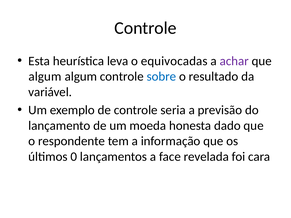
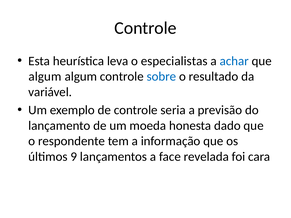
equivocadas: equivocadas -> especialistas (174, 61)
achar colour: purple -> blue (234, 61)
0: 0 -> 9 (74, 157)
